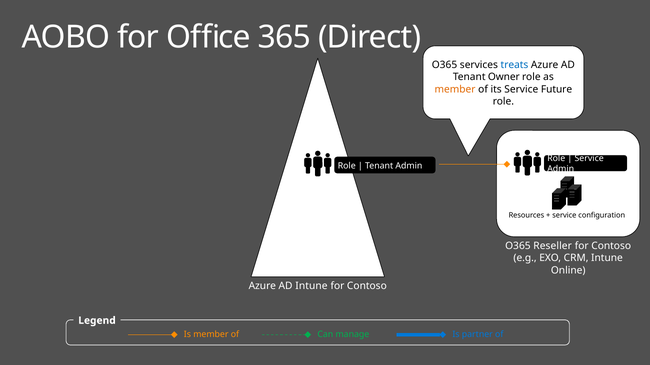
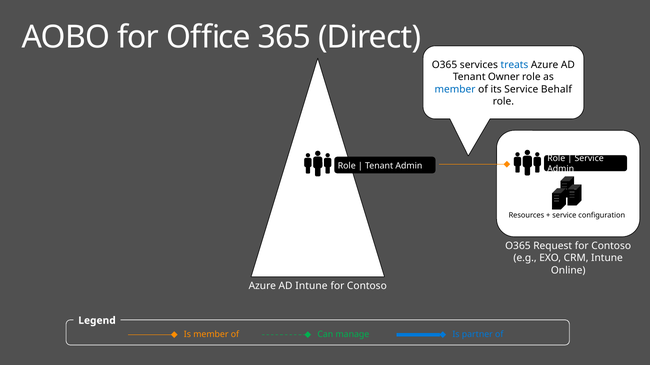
member colour: orange -> blue (455, 89)
Future: Future -> Behalf (556, 89)
Reseller: Reseller -> Request (553, 246)
